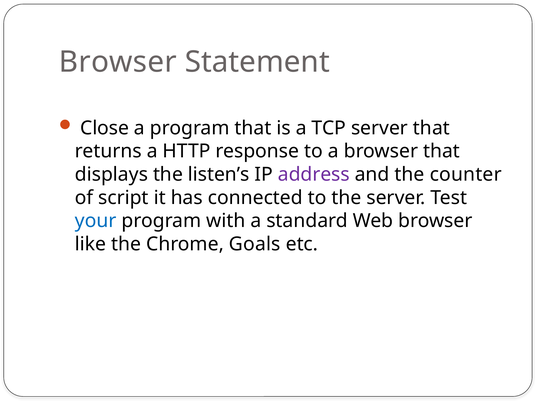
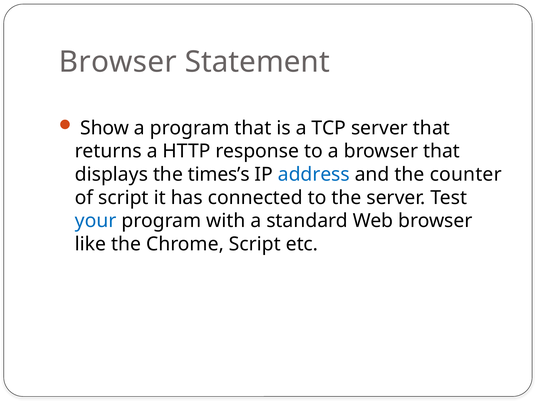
Close: Close -> Show (105, 128)
listen’s: listen’s -> times’s (219, 174)
address colour: purple -> blue (314, 174)
Chrome Goals: Goals -> Script (255, 244)
